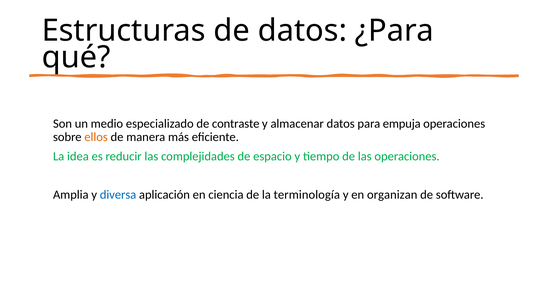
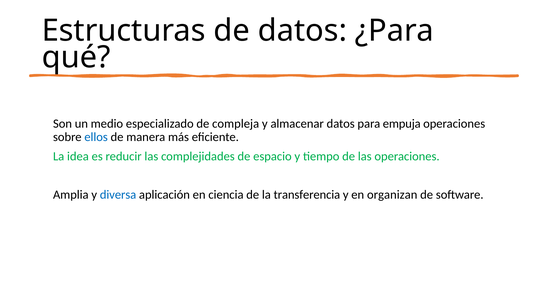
contraste: contraste -> compleja (236, 124)
ellos colour: orange -> blue (96, 137)
terminología: terminología -> transferencia (307, 195)
